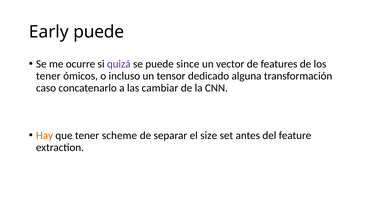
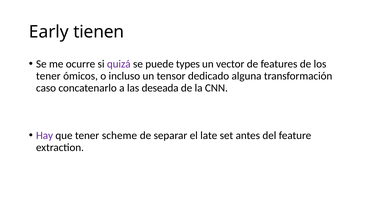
Early puede: puede -> tienen (99, 32)
since: since -> types (188, 64)
cambiar: cambiar -> deseada (160, 88)
Hay colour: orange -> purple (45, 136)
size: size -> late (209, 136)
